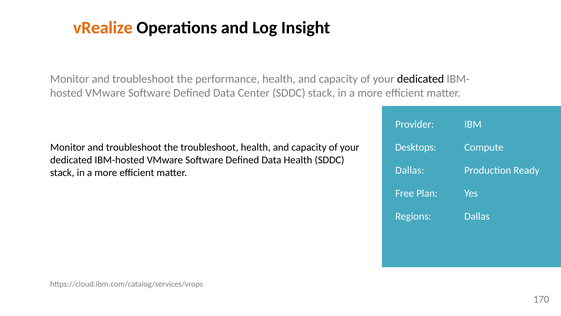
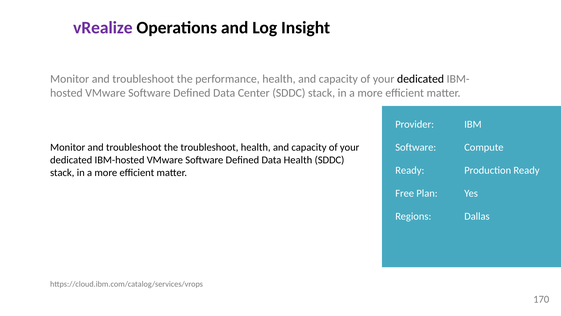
vRealize colour: orange -> purple (103, 28)
Desktops: Desktops -> Software (416, 147)
Dallas: Dallas -> Ready (410, 170)
